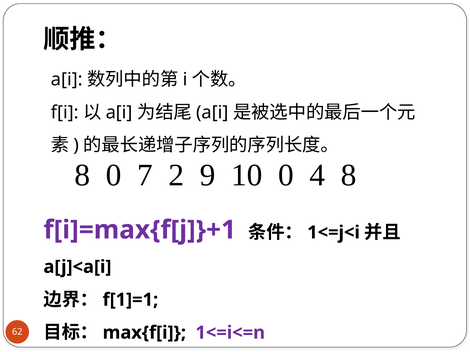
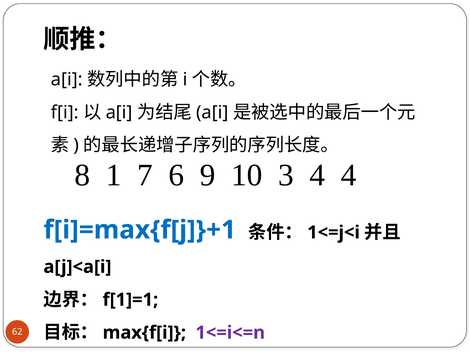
8 0: 0 -> 1 (114, 175)
2: 2 -> 6 (176, 175)
10 0: 0 -> 3 (286, 175)
4 8: 8 -> 4 (349, 175)
f[i]=max{f[j]}+1 colour: purple -> blue (140, 230)
